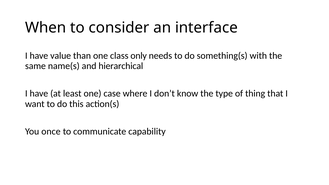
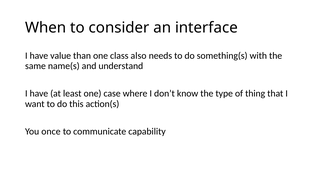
only: only -> also (139, 56)
hierarchical: hierarchical -> understand (121, 66)
